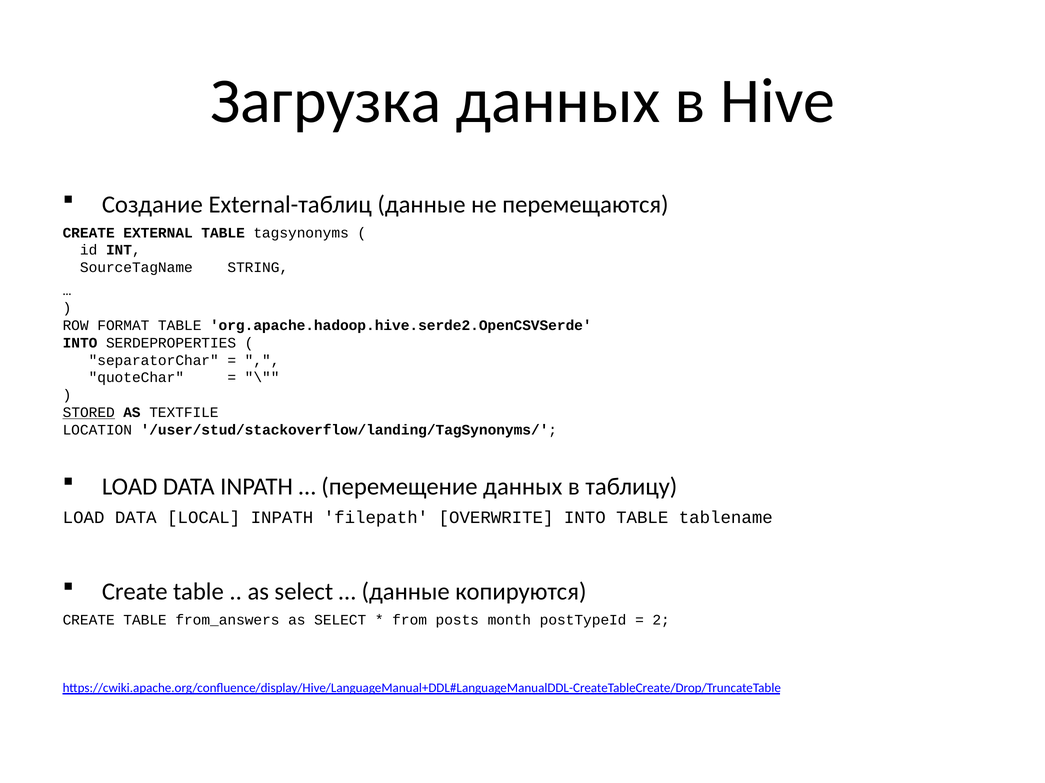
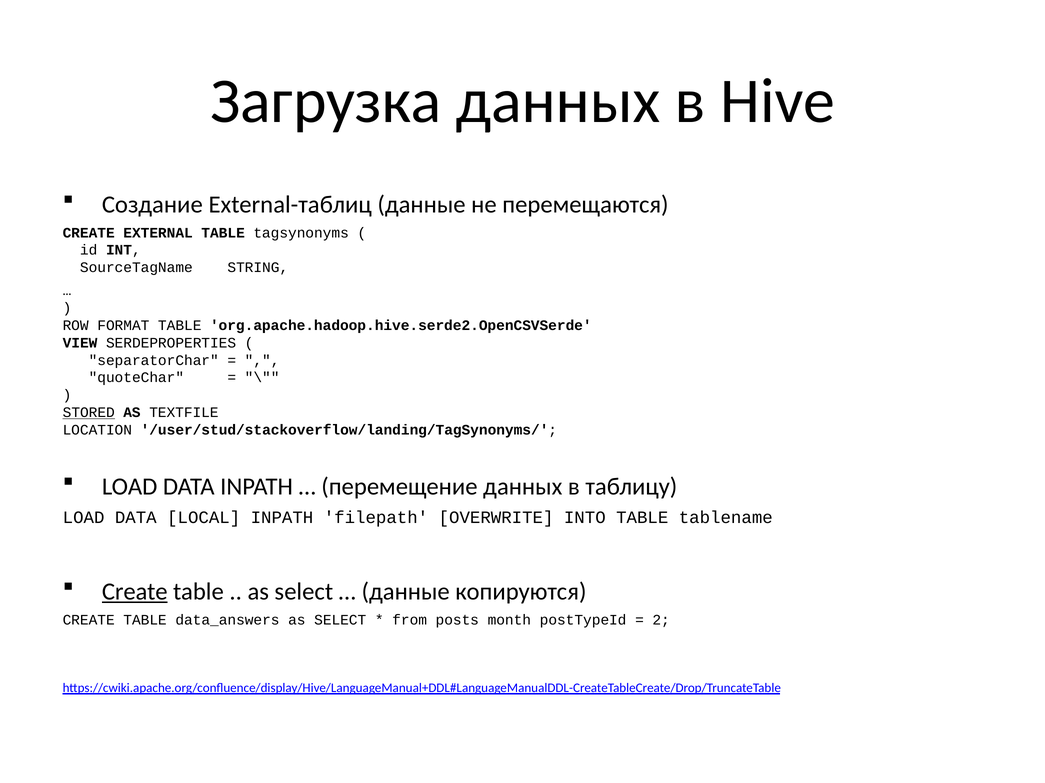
INTO: INTO -> VIEW (80, 343)
Create underline: none -> present (135, 592)
from_answers: from_answers -> data_answers (227, 621)
